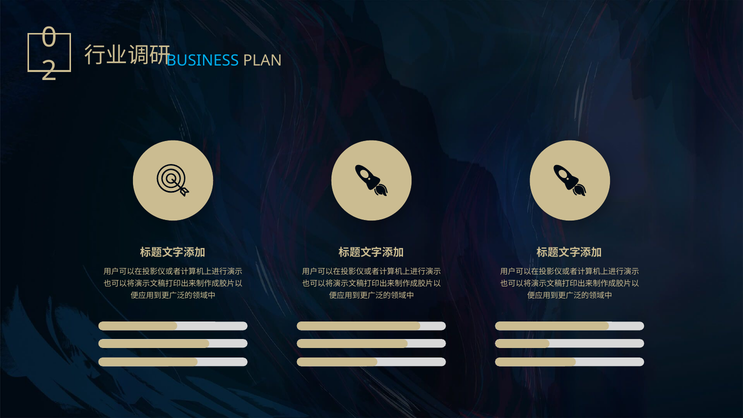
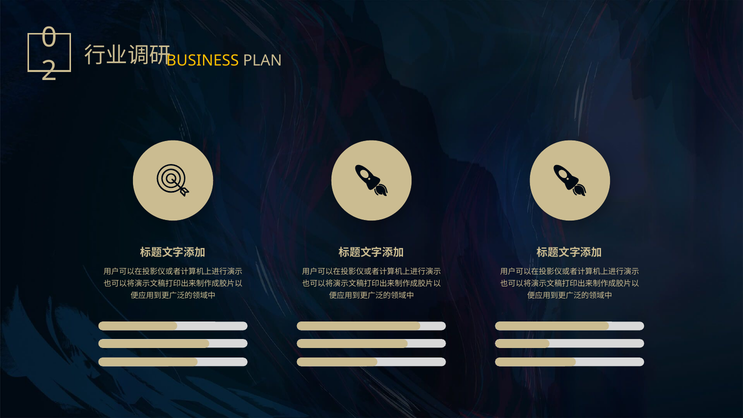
BUSINESS colour: light blue -> yellow (203, 61)
